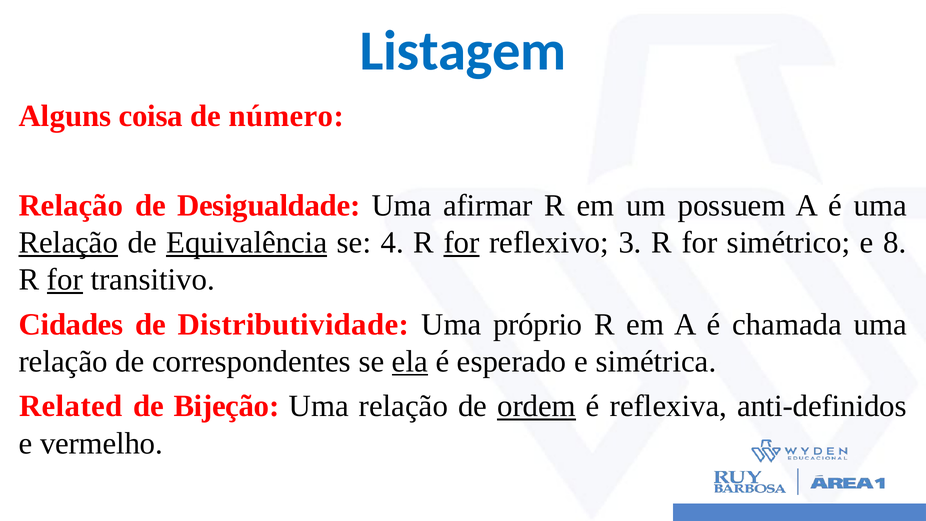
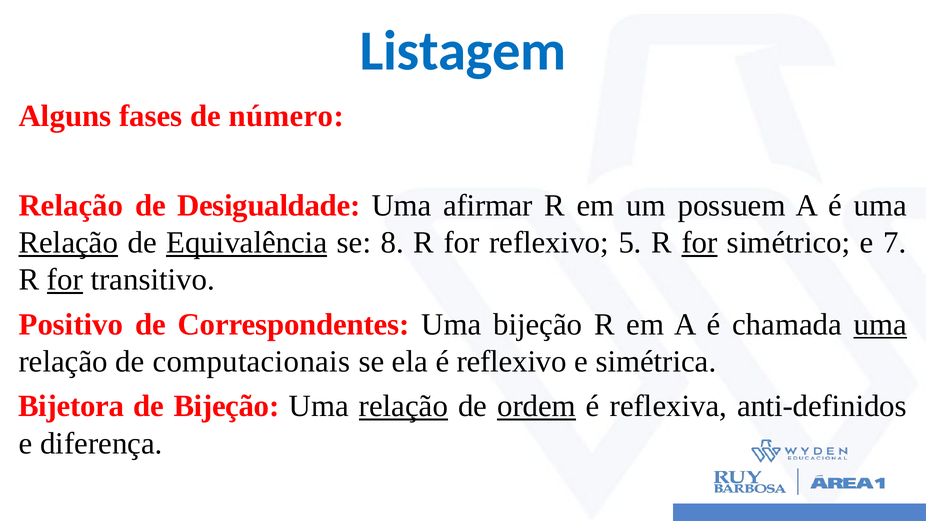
coisa: coisa -> fases (151, 116)
4: 4 -> 8 (392, 243)
for underline: present -> none (462, 243)
3: 3 -> 5 (630, 243)
for underline: none -> present (699, 243)
8: 8 -> 7 (895, 243)
Cidades: Cidades -> Positivo (71, 324)
Distributividade: Distributividade -> Correspondentes (294, 324)
Uma próprio: próprio -> bijeção (538, 324)
uma underline: none -> present (880, 324)
correspondentes: correspondentes -> computacionais (251, 361)
ela underline: present -> none (410, 361)
é esperado: esperado -> reflexivo (512, 361)
Related: Related -> Bijetora (71, 406)
relação underline: none -> present (403, 406)
vermelho: vermelho -> diferença (101, 443)
